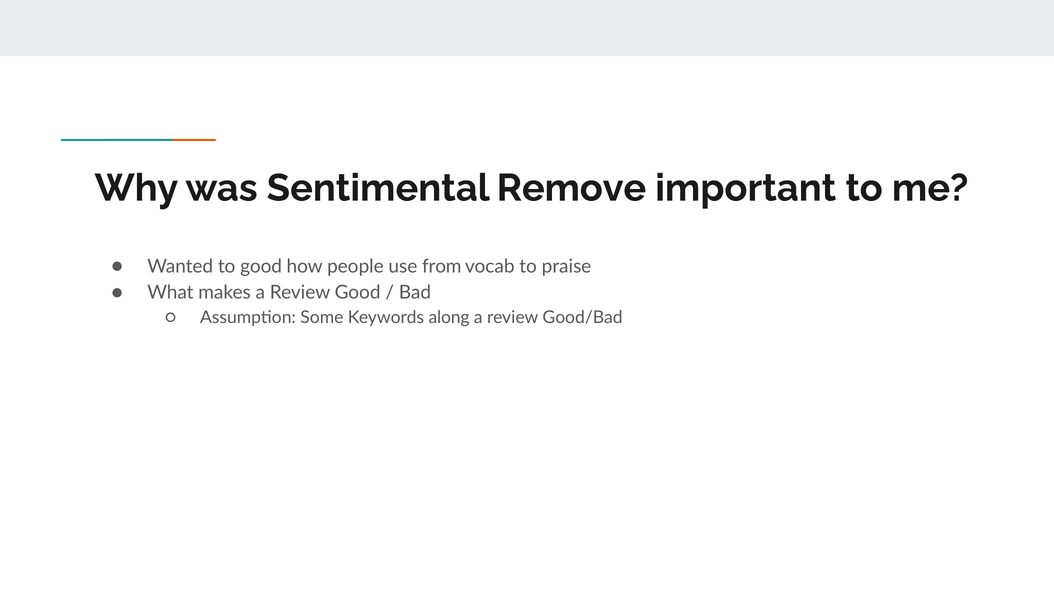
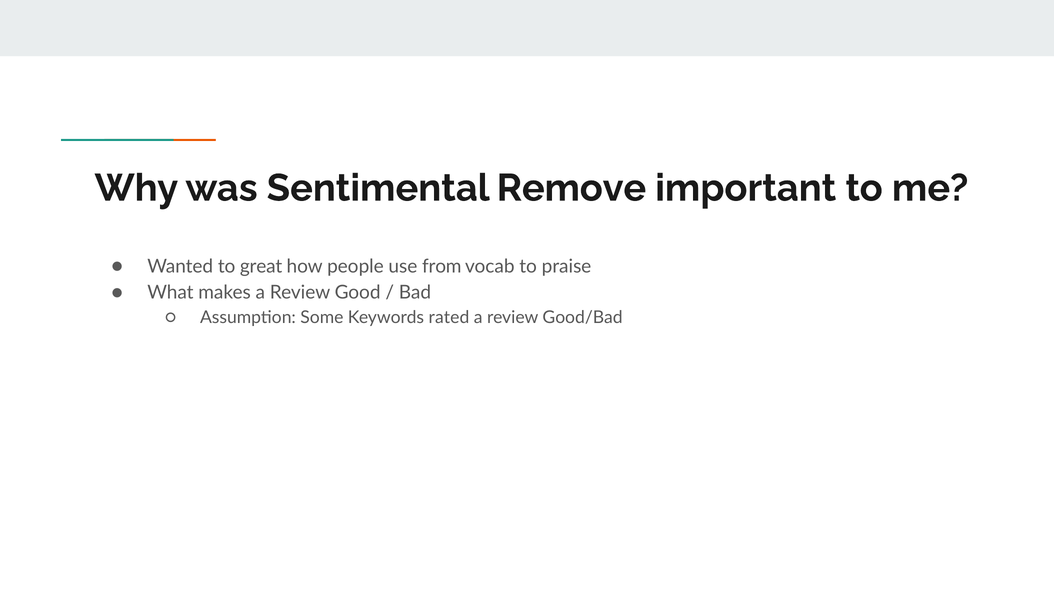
to good: good -> great (261, 266)
along: along -> rated (449, 318)
